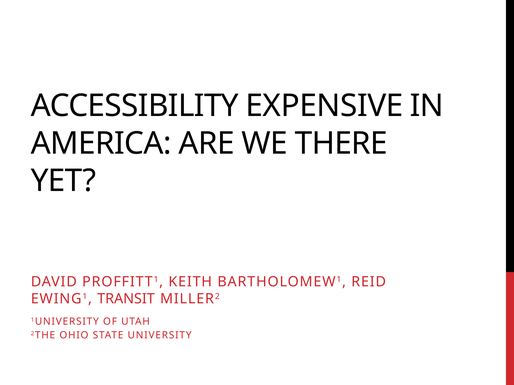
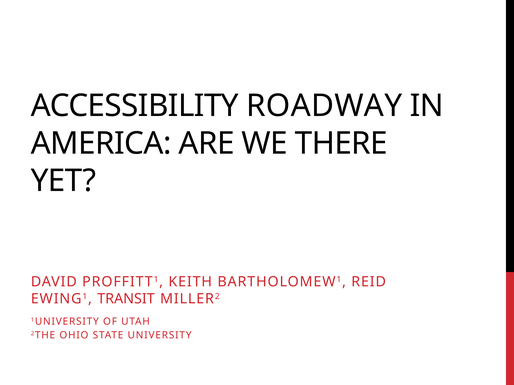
EXPENSIVE: EXPENSIVE -> ROADWAY (324, 106)
